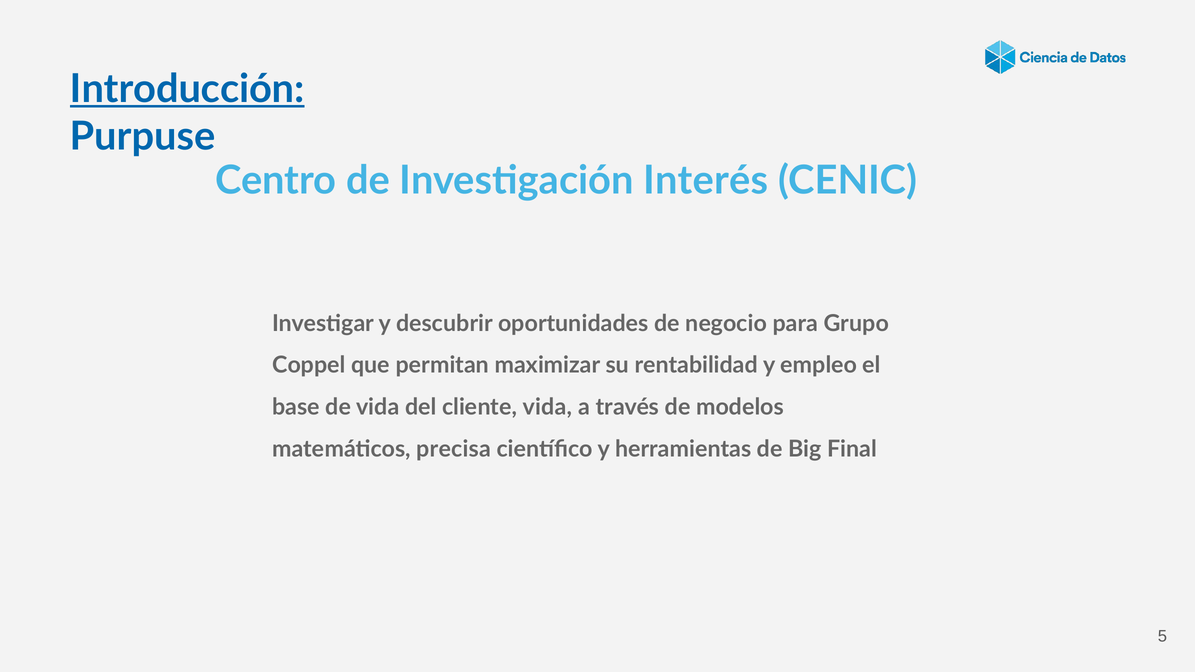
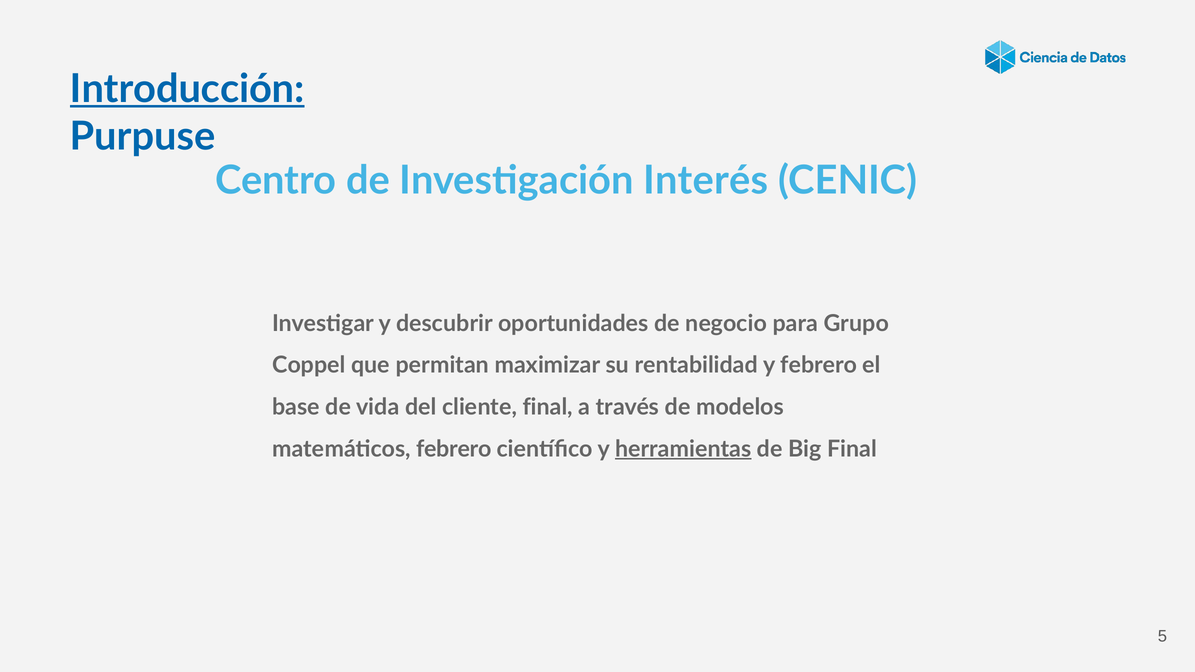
y empleo: empleo -> febrero (819, 365)
cliente vida: vida -> final (548, 407)
matemáticos precisa: precisa -> febrero (454, 449)
herramientas underline: none -> present (683, 449)
